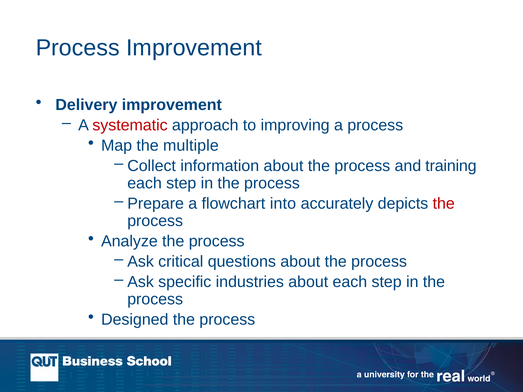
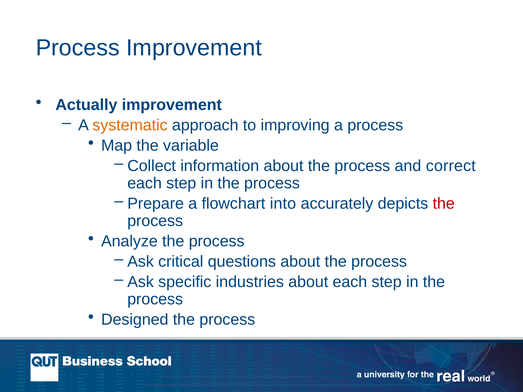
Delivery: Delivery -> Actually (86, 105)
systematic colour: red -> orange (130, 125)
multiple: multiple -> variable (191, 146)
training: training -> correct (451, 166)
